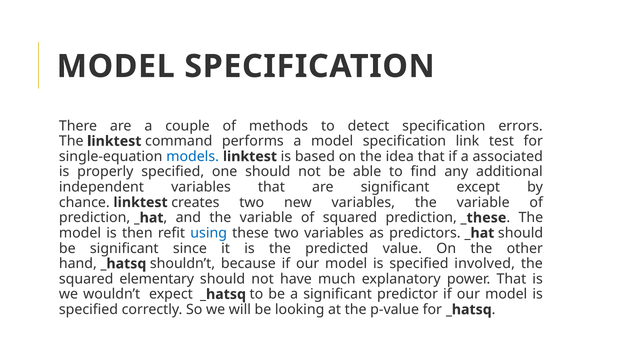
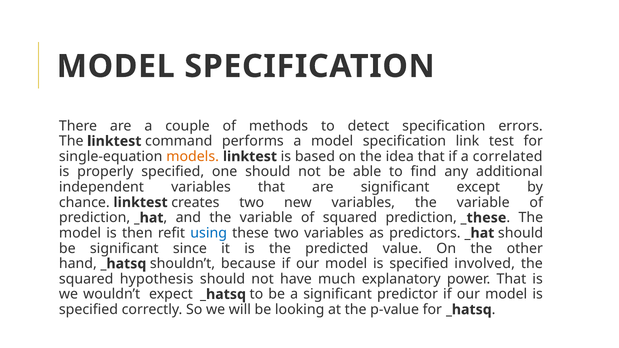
models colour: blue -> orange (193, 157)
associated: associated -> correlated (508, 157)
elementary: elementary -> hypothesis (157, 279)
